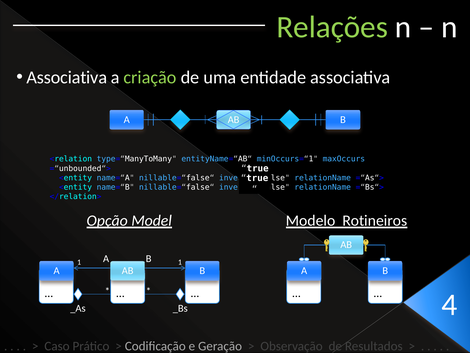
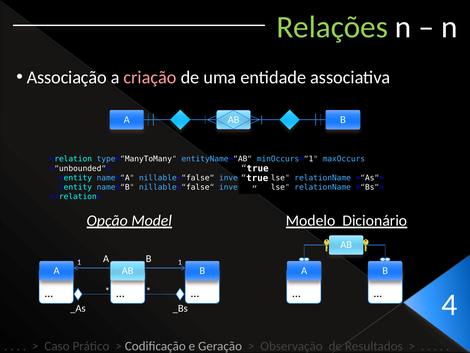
Associativa: Associativa -> Associação (67, 77)
criação colour: light green -> pink (150, 77)
Rotineiros: Rotineiros -> Dicionário (375, 220)
